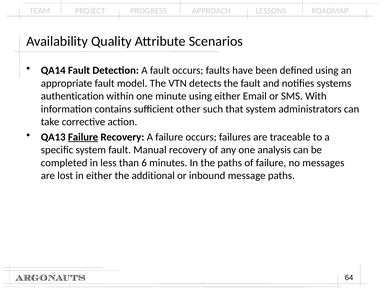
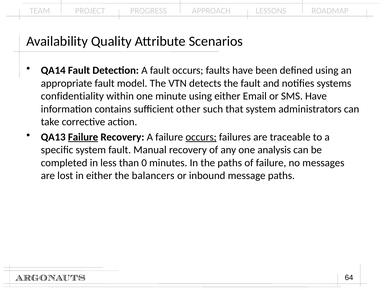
authentication: authentication -> confidentiality (72, 96)
SMS With: With -> Have (316, 96)
occurs underline: none -> present (201, 137)
6: 6 -> 0 (144, 162)
additional: additional -> balancers (153, 175)
